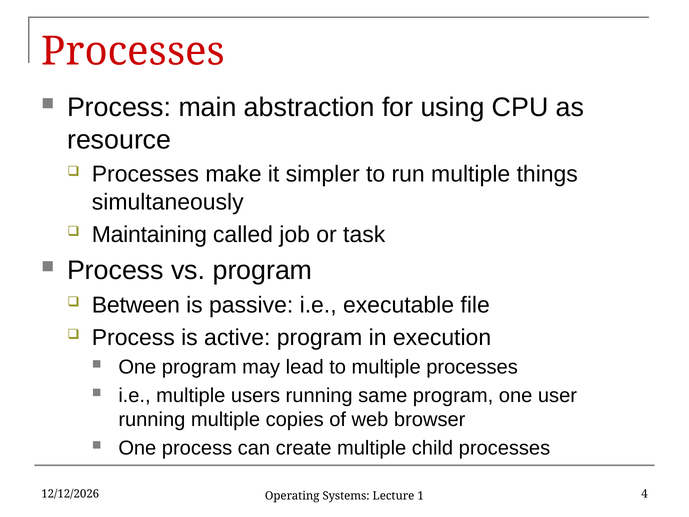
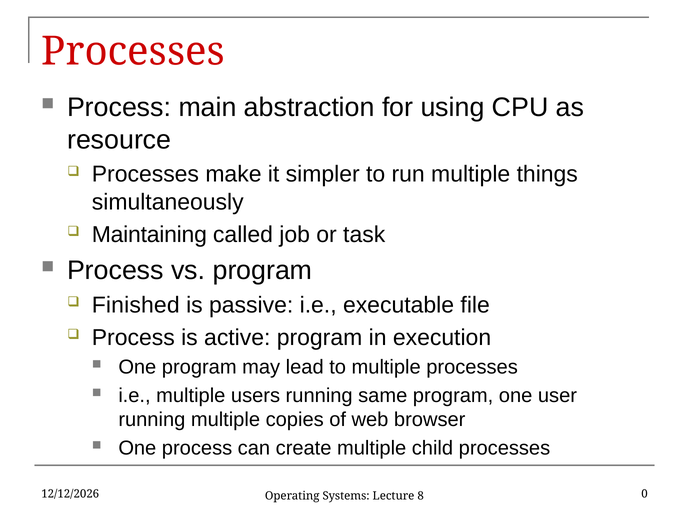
Between: Between -> Finished (136, 305)
4: 4 -> 0 (645, 493)
1: 1 -> 8 (421, 496)
